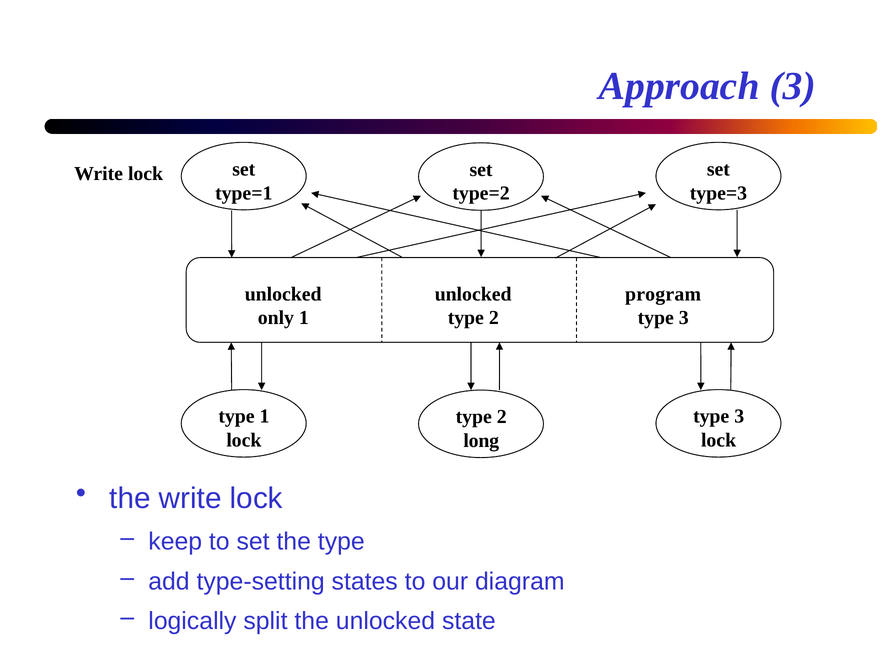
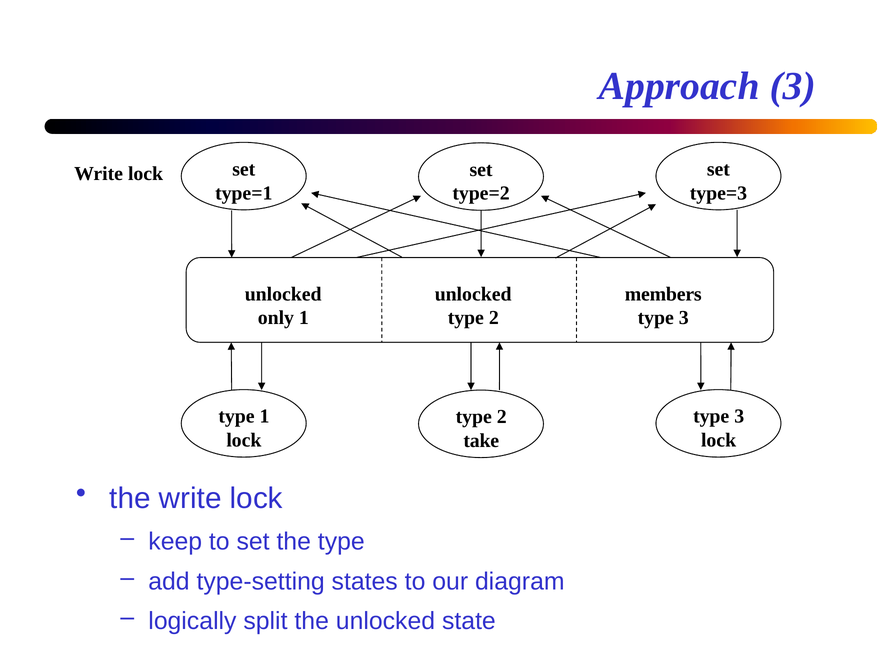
program: program -> members (663, 294)
long: long -> take (481, 441)
